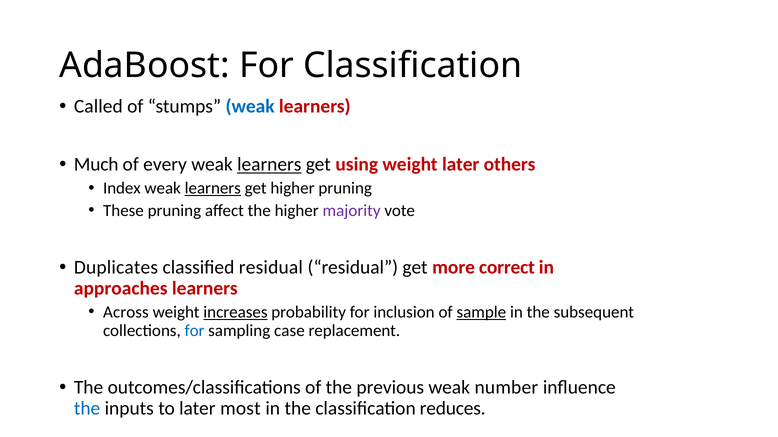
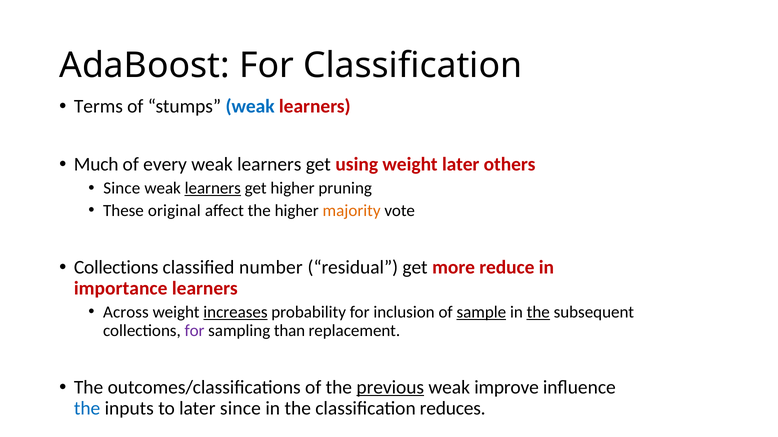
Called: Called -> Terms (98, 107)
learners underline: present -> none (269, 165)
Index: Index -> Since (122, 188)
These pruning: pruning -> original (174, 211)
majority colour: purple -> orange (352, 211)
Duplicates: Duplicates -> Collections (116, 268)
classified residual: residual -> number (271, 268)
correct: correct -> reduce (507, 268)
approaches: approaches -> importance (121, 289)
the underline: none -> present (538, 313)
for colour: blue -> purple (195, 331)
case: case -> than (290, 331)
previous underline: none -> present (390, 388)
number: number -> improve (507, 388)
later most: most -> since (240, 409)
